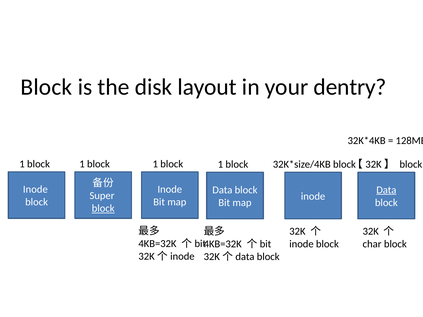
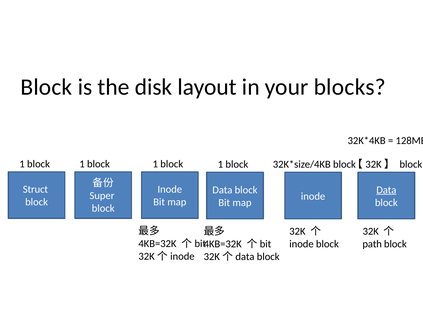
dentry: dentry -> blocks (350, 87)
Inode: Inode -> Struct (35, 190)
block underline: present -> none (103, 209)
char: char -> path (372, 244)
